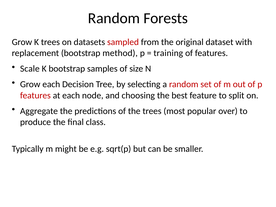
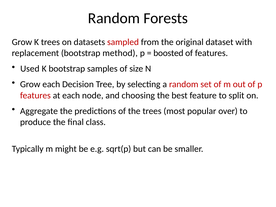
training: training -> boosted (168, 53)
Scale: Scale -> Used (30, 69)
